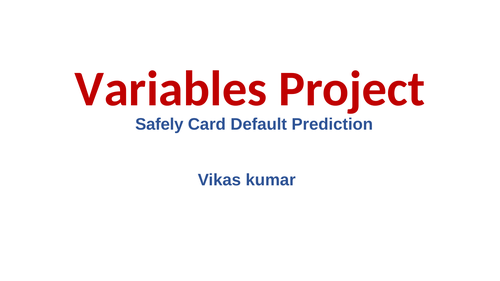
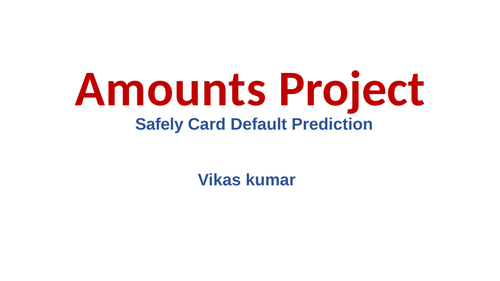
Variables: Variables -> Amounts (171, 89)
